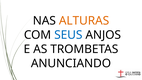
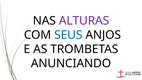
ALTURAS colour: orange -> purple (84, 21)
